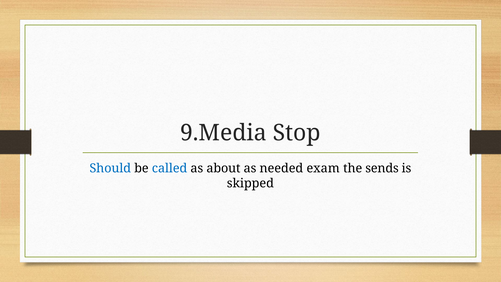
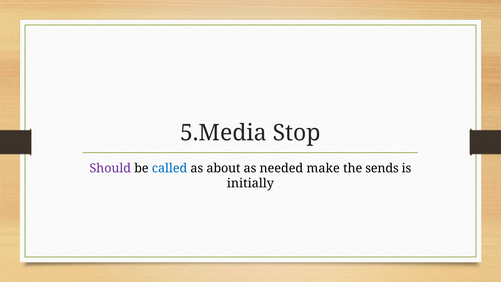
9.Media: 9.Media -> 5.Media (223, 133)
Should colour: blue -> purple (110, 168)
exam: exam -> make (323, 168)
skipped: skipped -> initially (250, 183)
